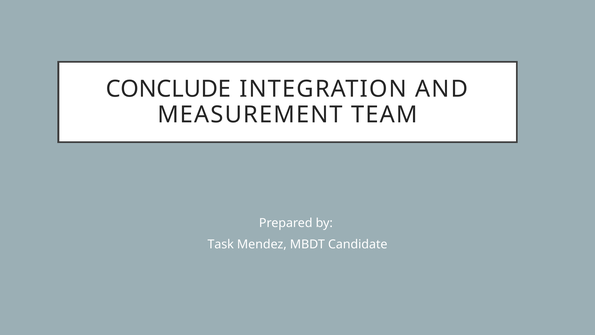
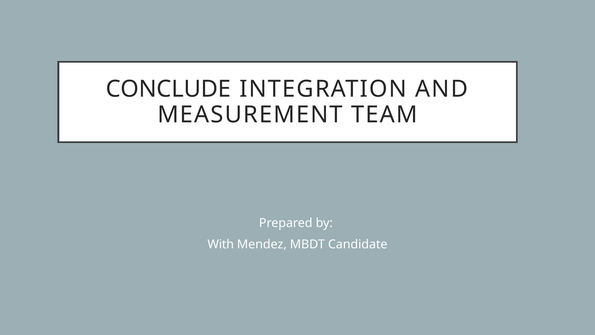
Task: Task -> With (221, 244)
